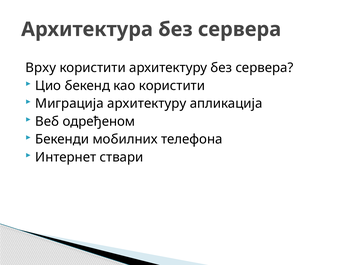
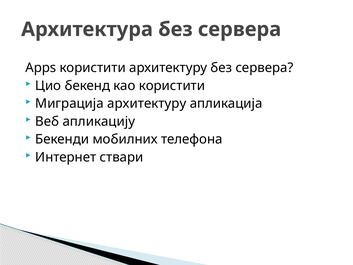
Врху: Врху -> Apps (41, 68)
одређеном: одређеном -> апликацију (99, 121)
